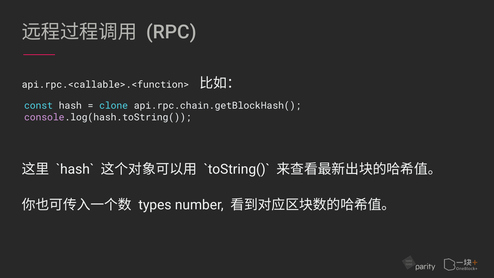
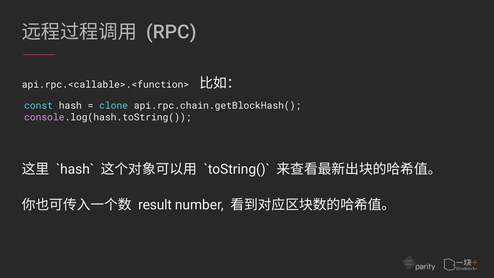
types: types -> result (155, 205)
